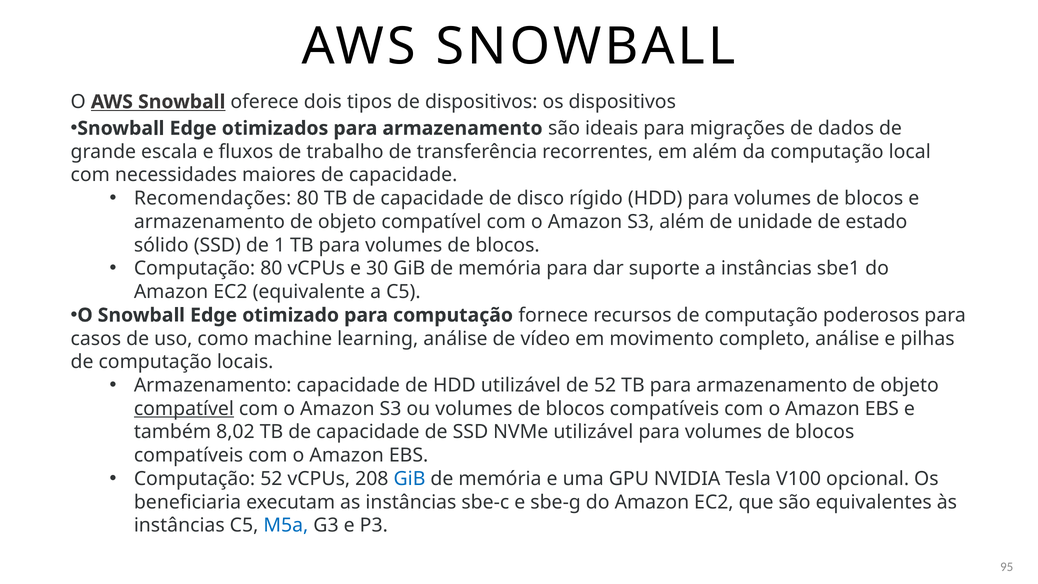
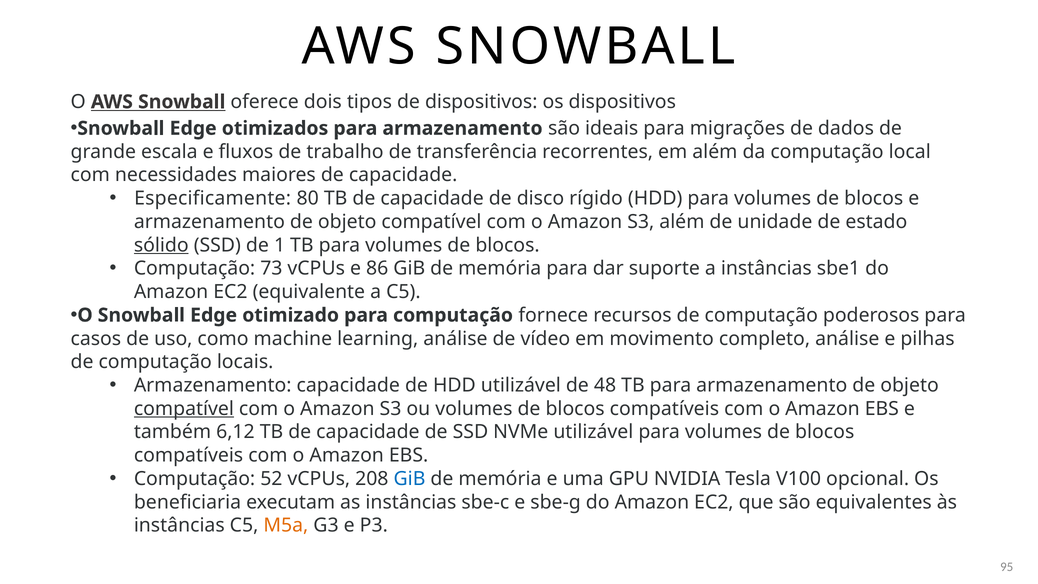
Recomendações: Recomendações -> Especificamente (213, 198)
sólido underline: none -> present (161, 245)
Computação 80: 80 -> 73 (271, 268)
30: 30 -> 86 (377, 268)
de 52: 52 -> 48 (605, 385)
8,02: 8,02 -> 6,12 (235, 432)
M5a colour: blue -> orange (286, 525)
